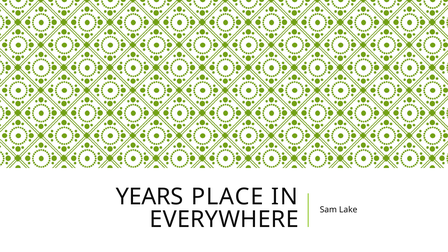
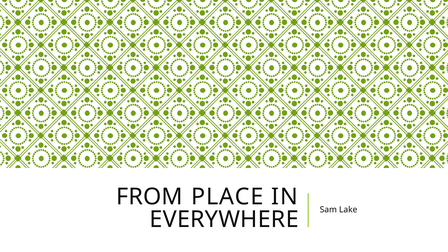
YEARS: YEARS -> FROM (149, 197)
